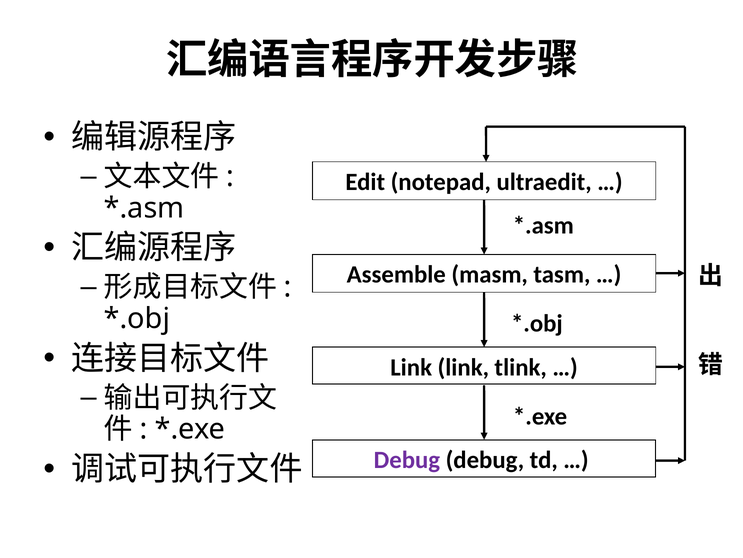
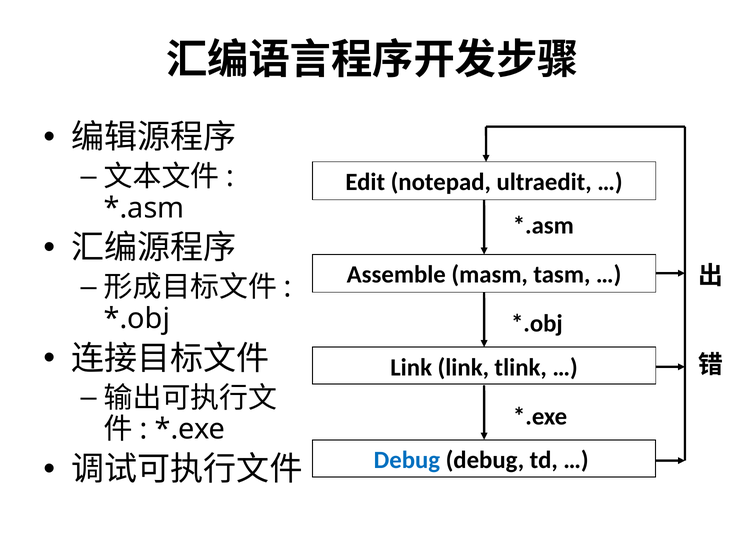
Debug colour: purple -> blue (407, 460)
